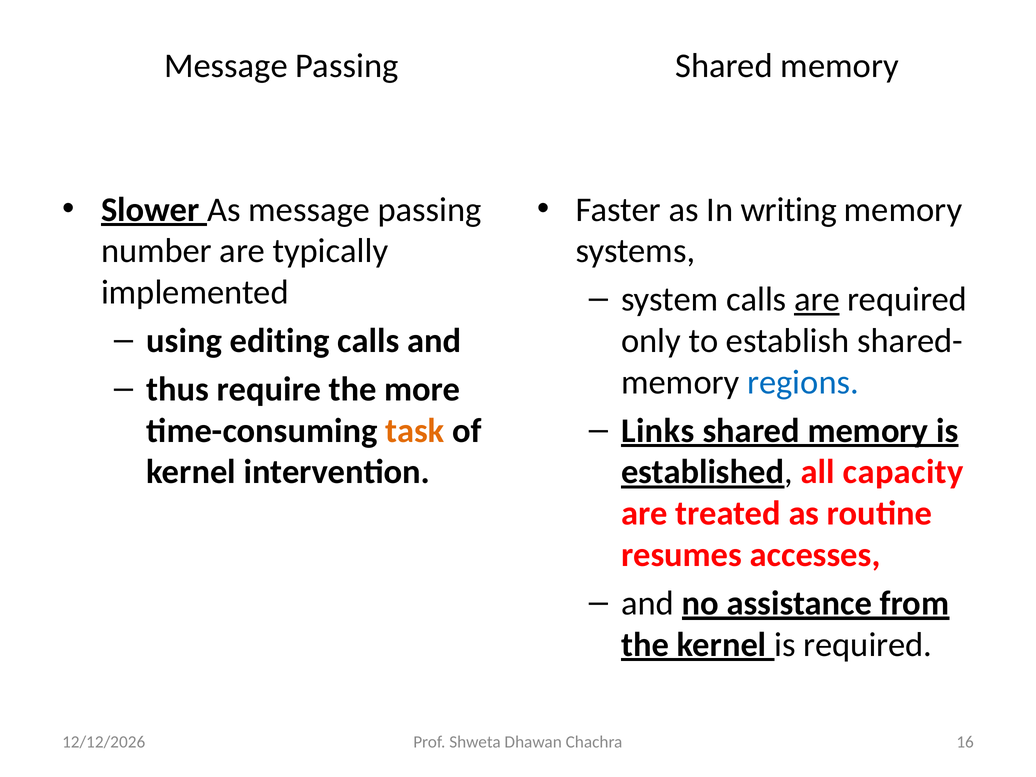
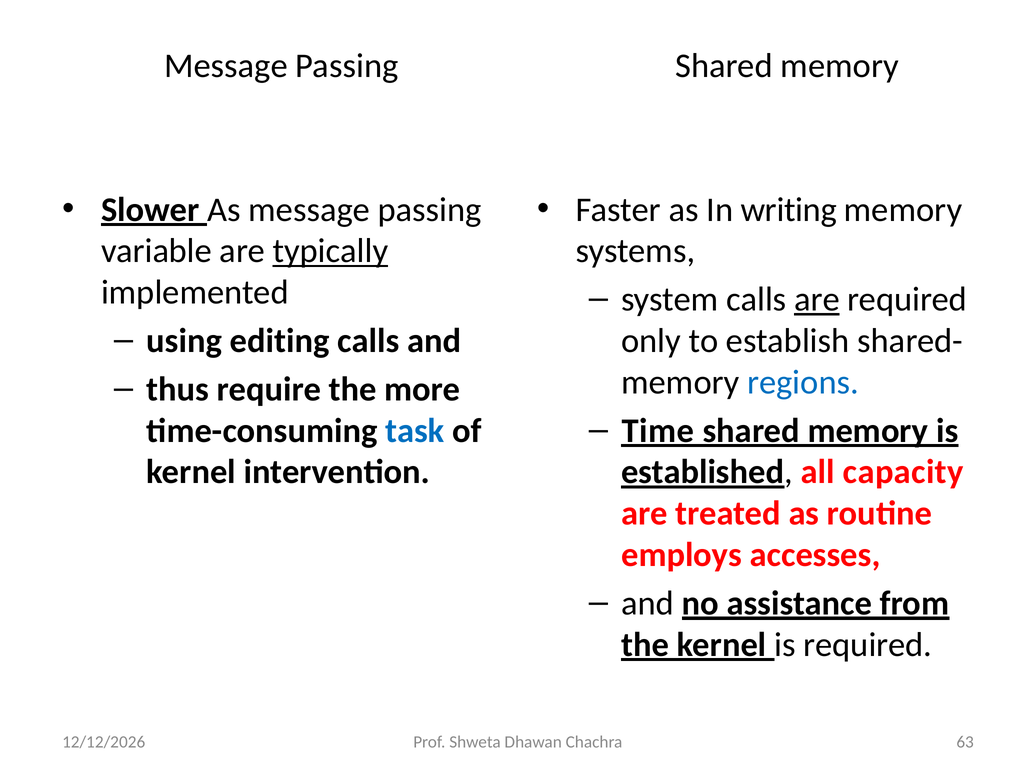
number: number -> variable (156, 251)
typically underline: none -> present (330, 251)
Links: Links -> Time (658, 431)
task colour: orange -> blue (415, 431)
resumes: resumes -> employs (682, 555)
16: 16 -> 63 (965, 742)
